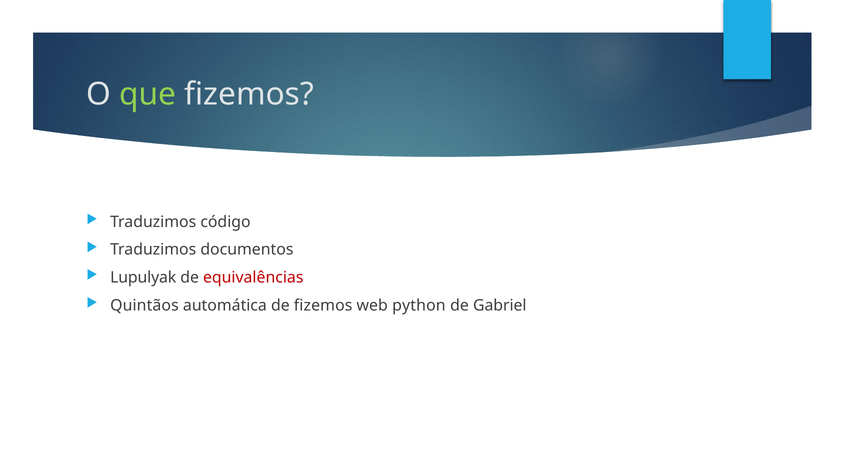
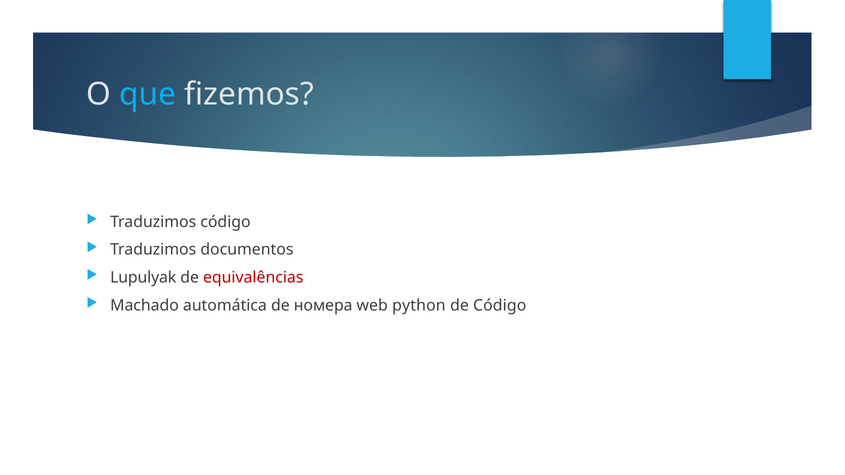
que colour: light green -> light blue (148, 94)
Quintãos: Quintãos -> Machado (145, 306)
de fizemos: fizemos -> номера (323, 306)
de Gabriel: Gabriel -> Código (500, 306)
